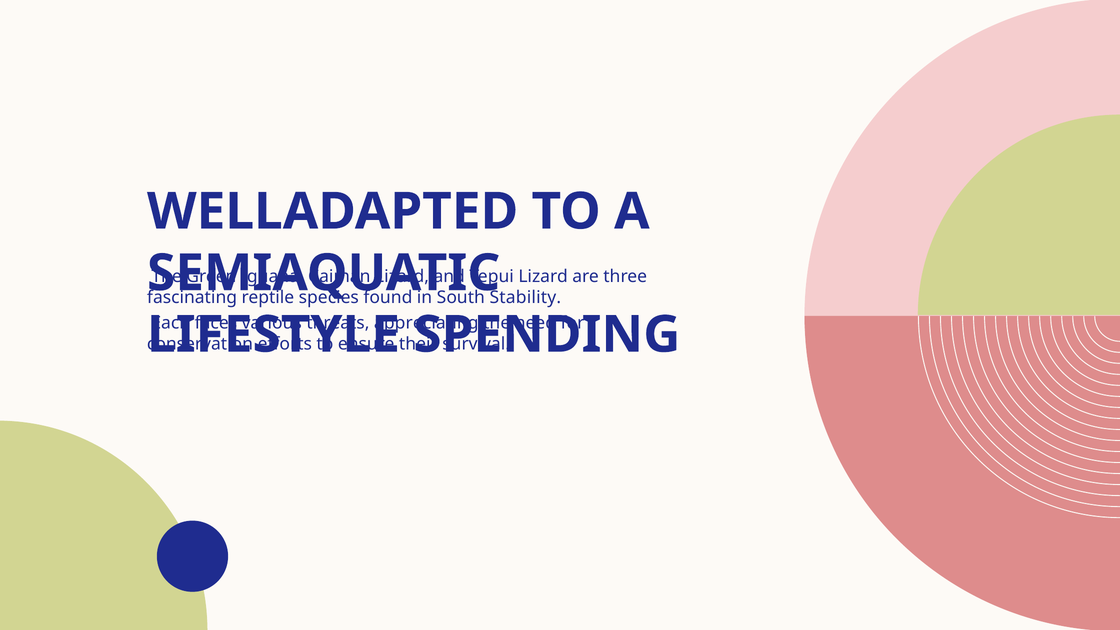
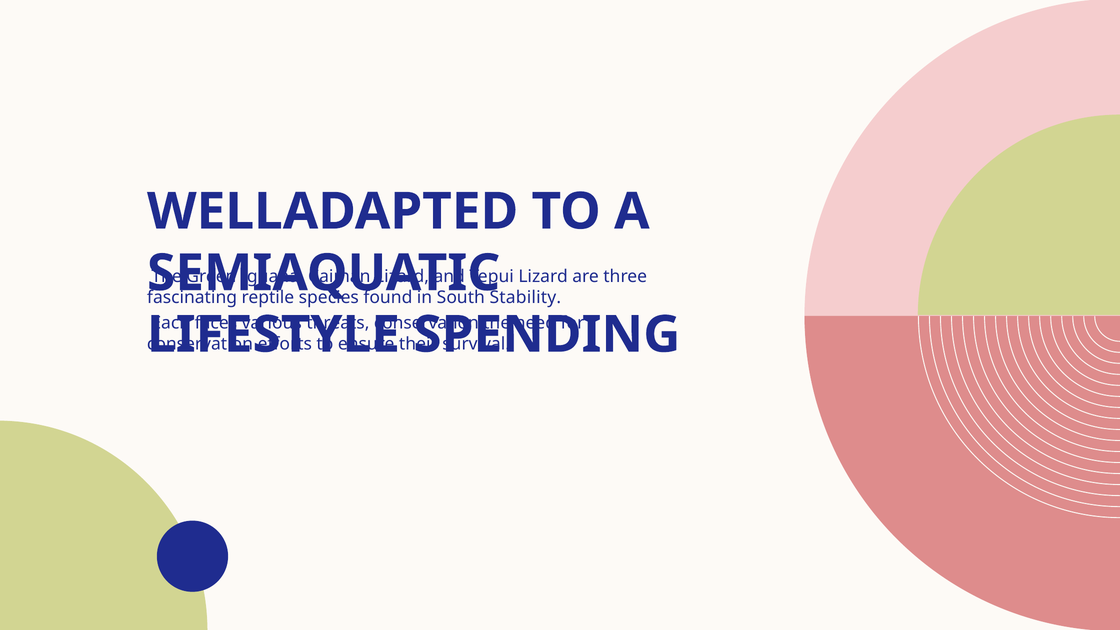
appreciating: appreciating -> conservation (426, 323)
